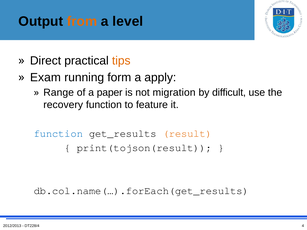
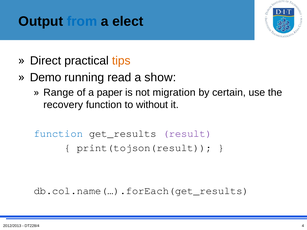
from colour: orange -> blue (82, 21)
level: level -> elect (128, 21)
Exam: Exam -> Demo (46, 77)
form: form -> read (119, 77)
apply: apply -> show (160, 77)
difficult: difficult -> certain (229, 93)
feature: feature -> without (152, 105)
result colour: orange -> purple (187, 134)
